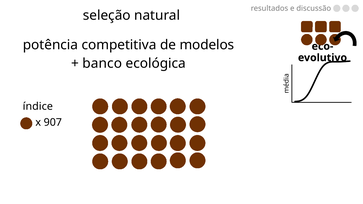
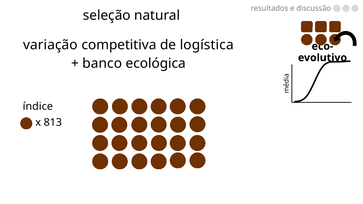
potência: potência -> variação (50, 45)
modelos: modelos -> logística (207, 45)
907: 907 -> 813 (53, 123)
